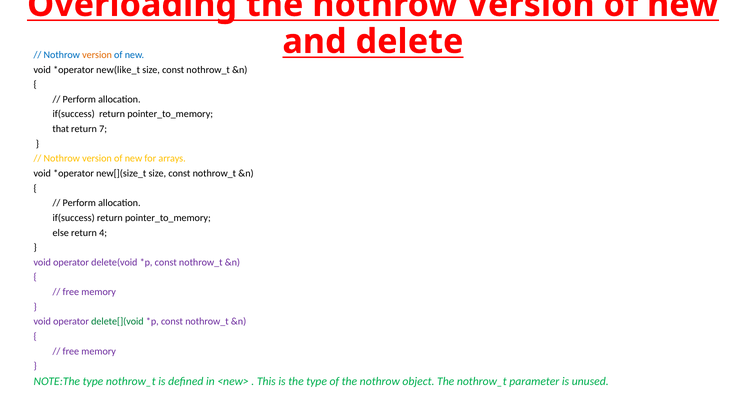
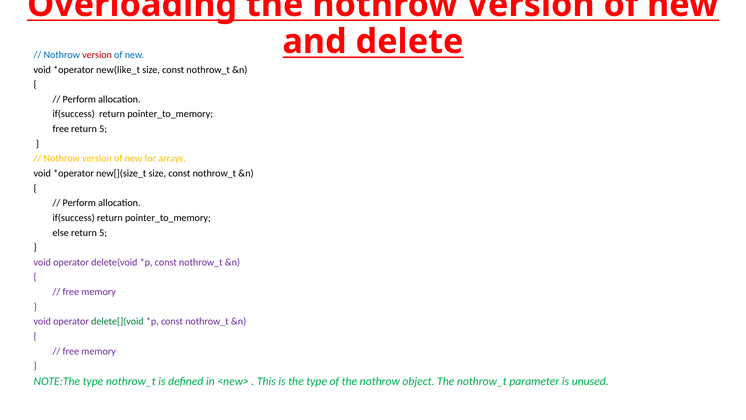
version colour: orange -> red (97, 55)
that: that -> free (61, 129)
7: 7 -> 5 (103, 129)
else return 4: 4 -> 5 (103, 232)
